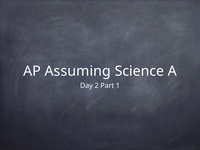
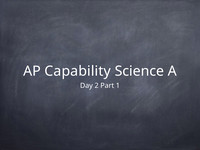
Assuming: Assuming -> Capability (78, 71)
